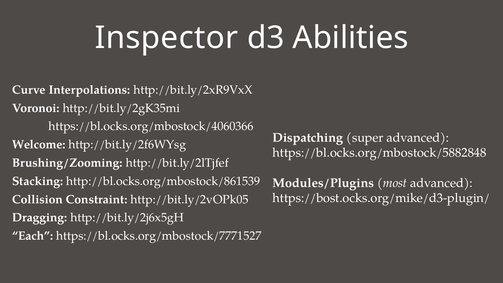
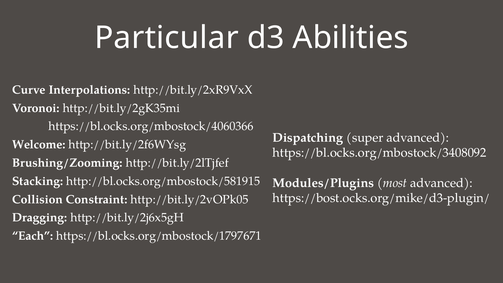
Inspector: Inspector -> Particular (167, 38)
https://bl.ocks.org/mbostock/5882848: https://bl.ocks.org/mbostock/5882848 -> https://bl.ocks.org/mbostock/3408092 (380, 153)
http://bl.ocks.org/mbostock/861539: http://bl.ocks.org/mbostock/861539 -> http://bl.ocks.org/mbostock/581915 (163, 181)
https://bl.ocks.org/mbostock/7771527: https://bl.ocks.org/mbostock/7771527 -> https://bl.ocks.org/mbostock/1797671 (159, 236)
